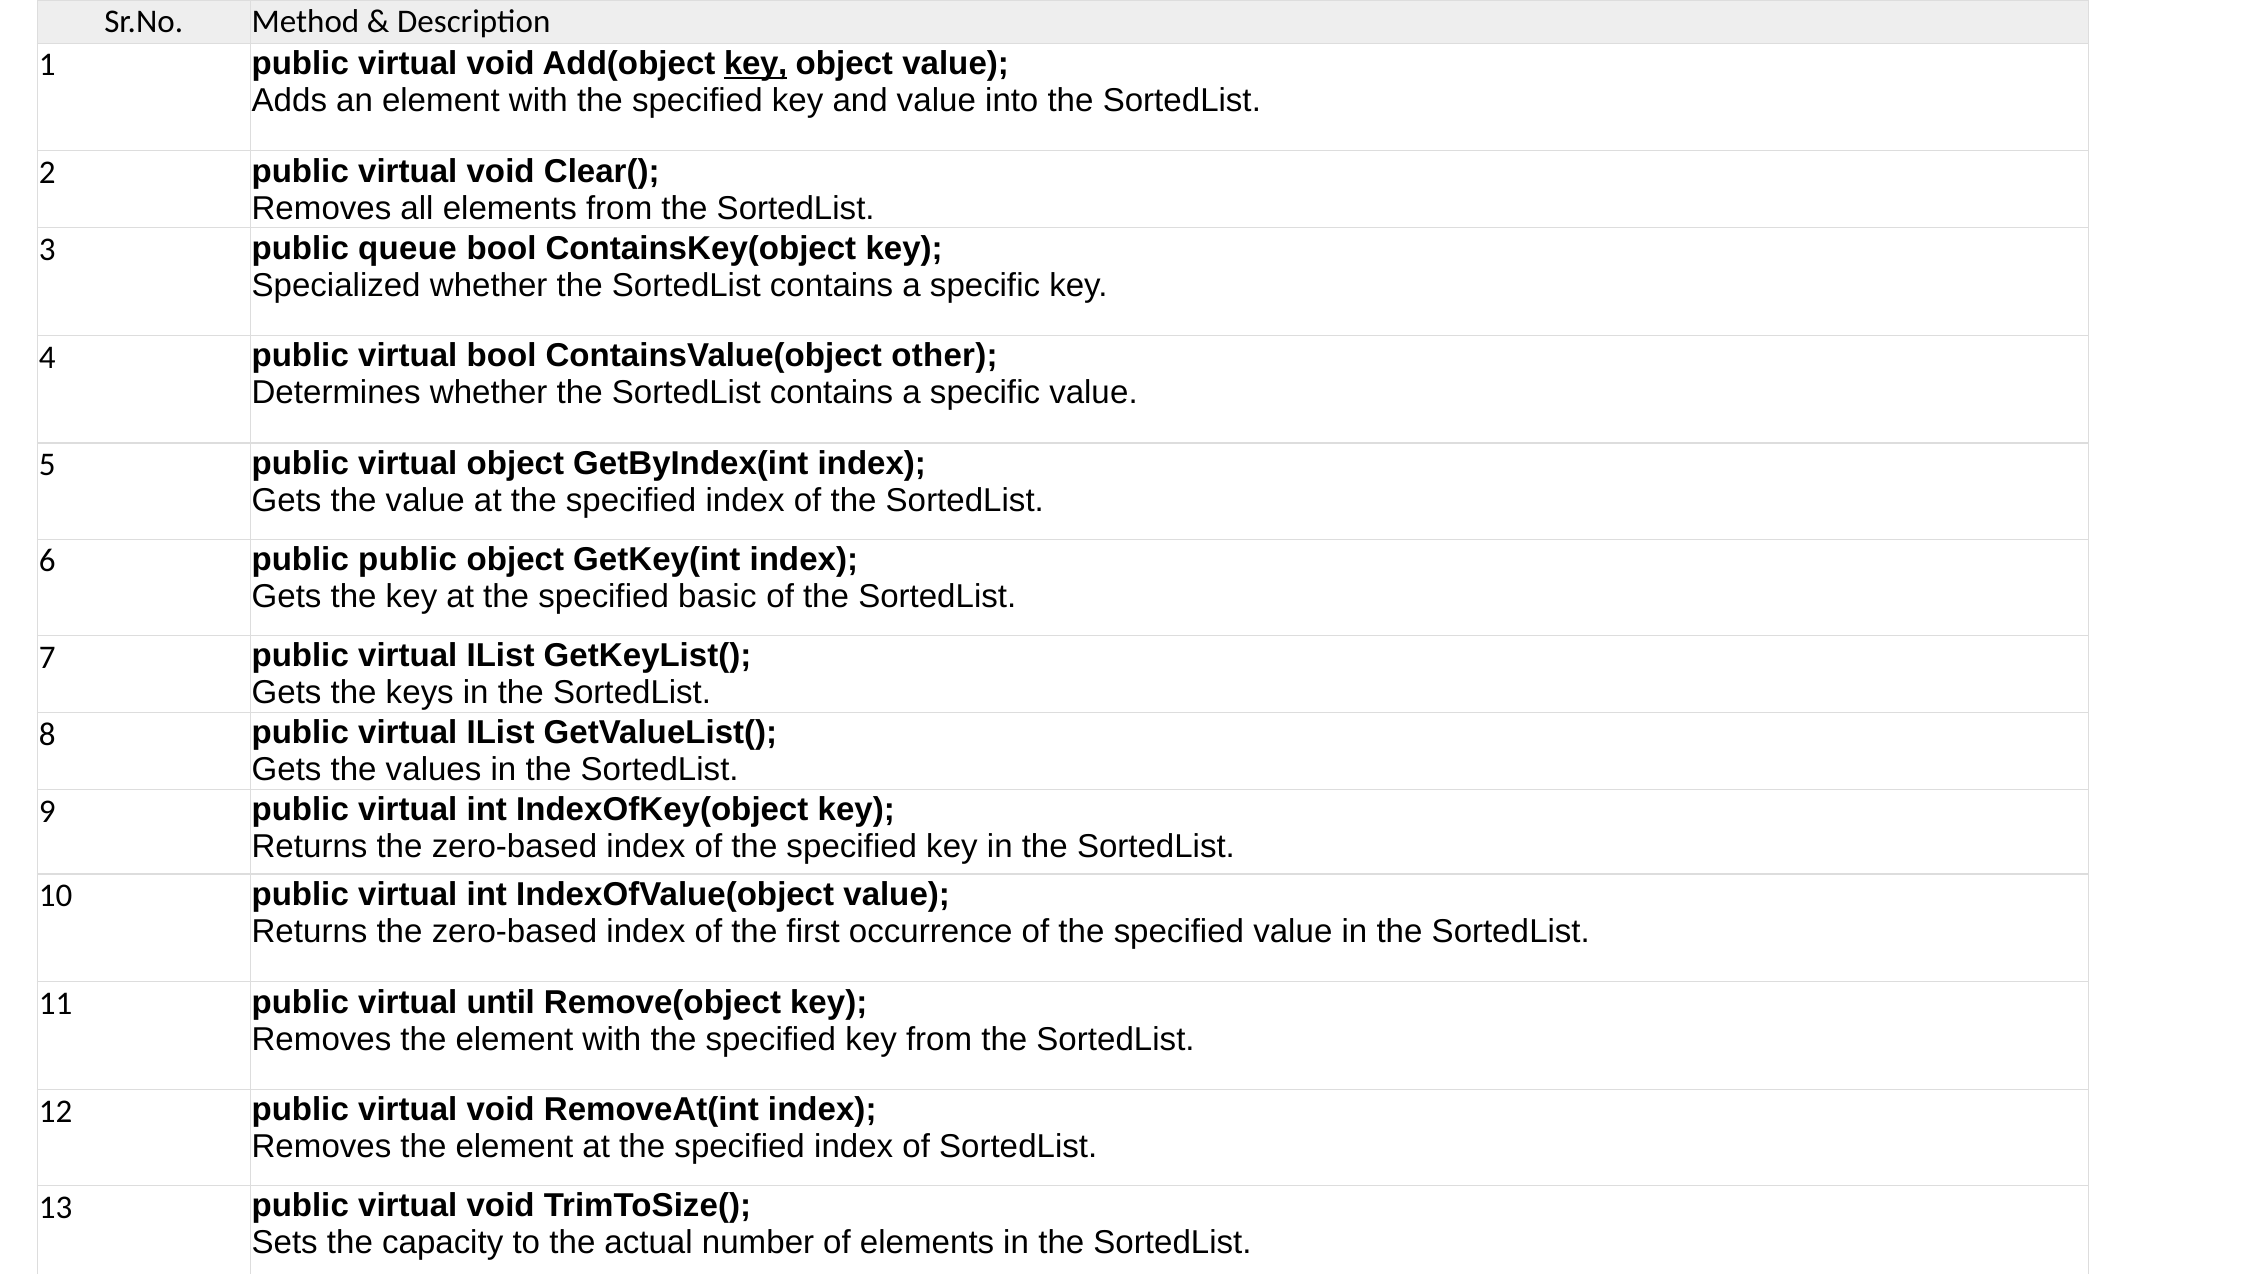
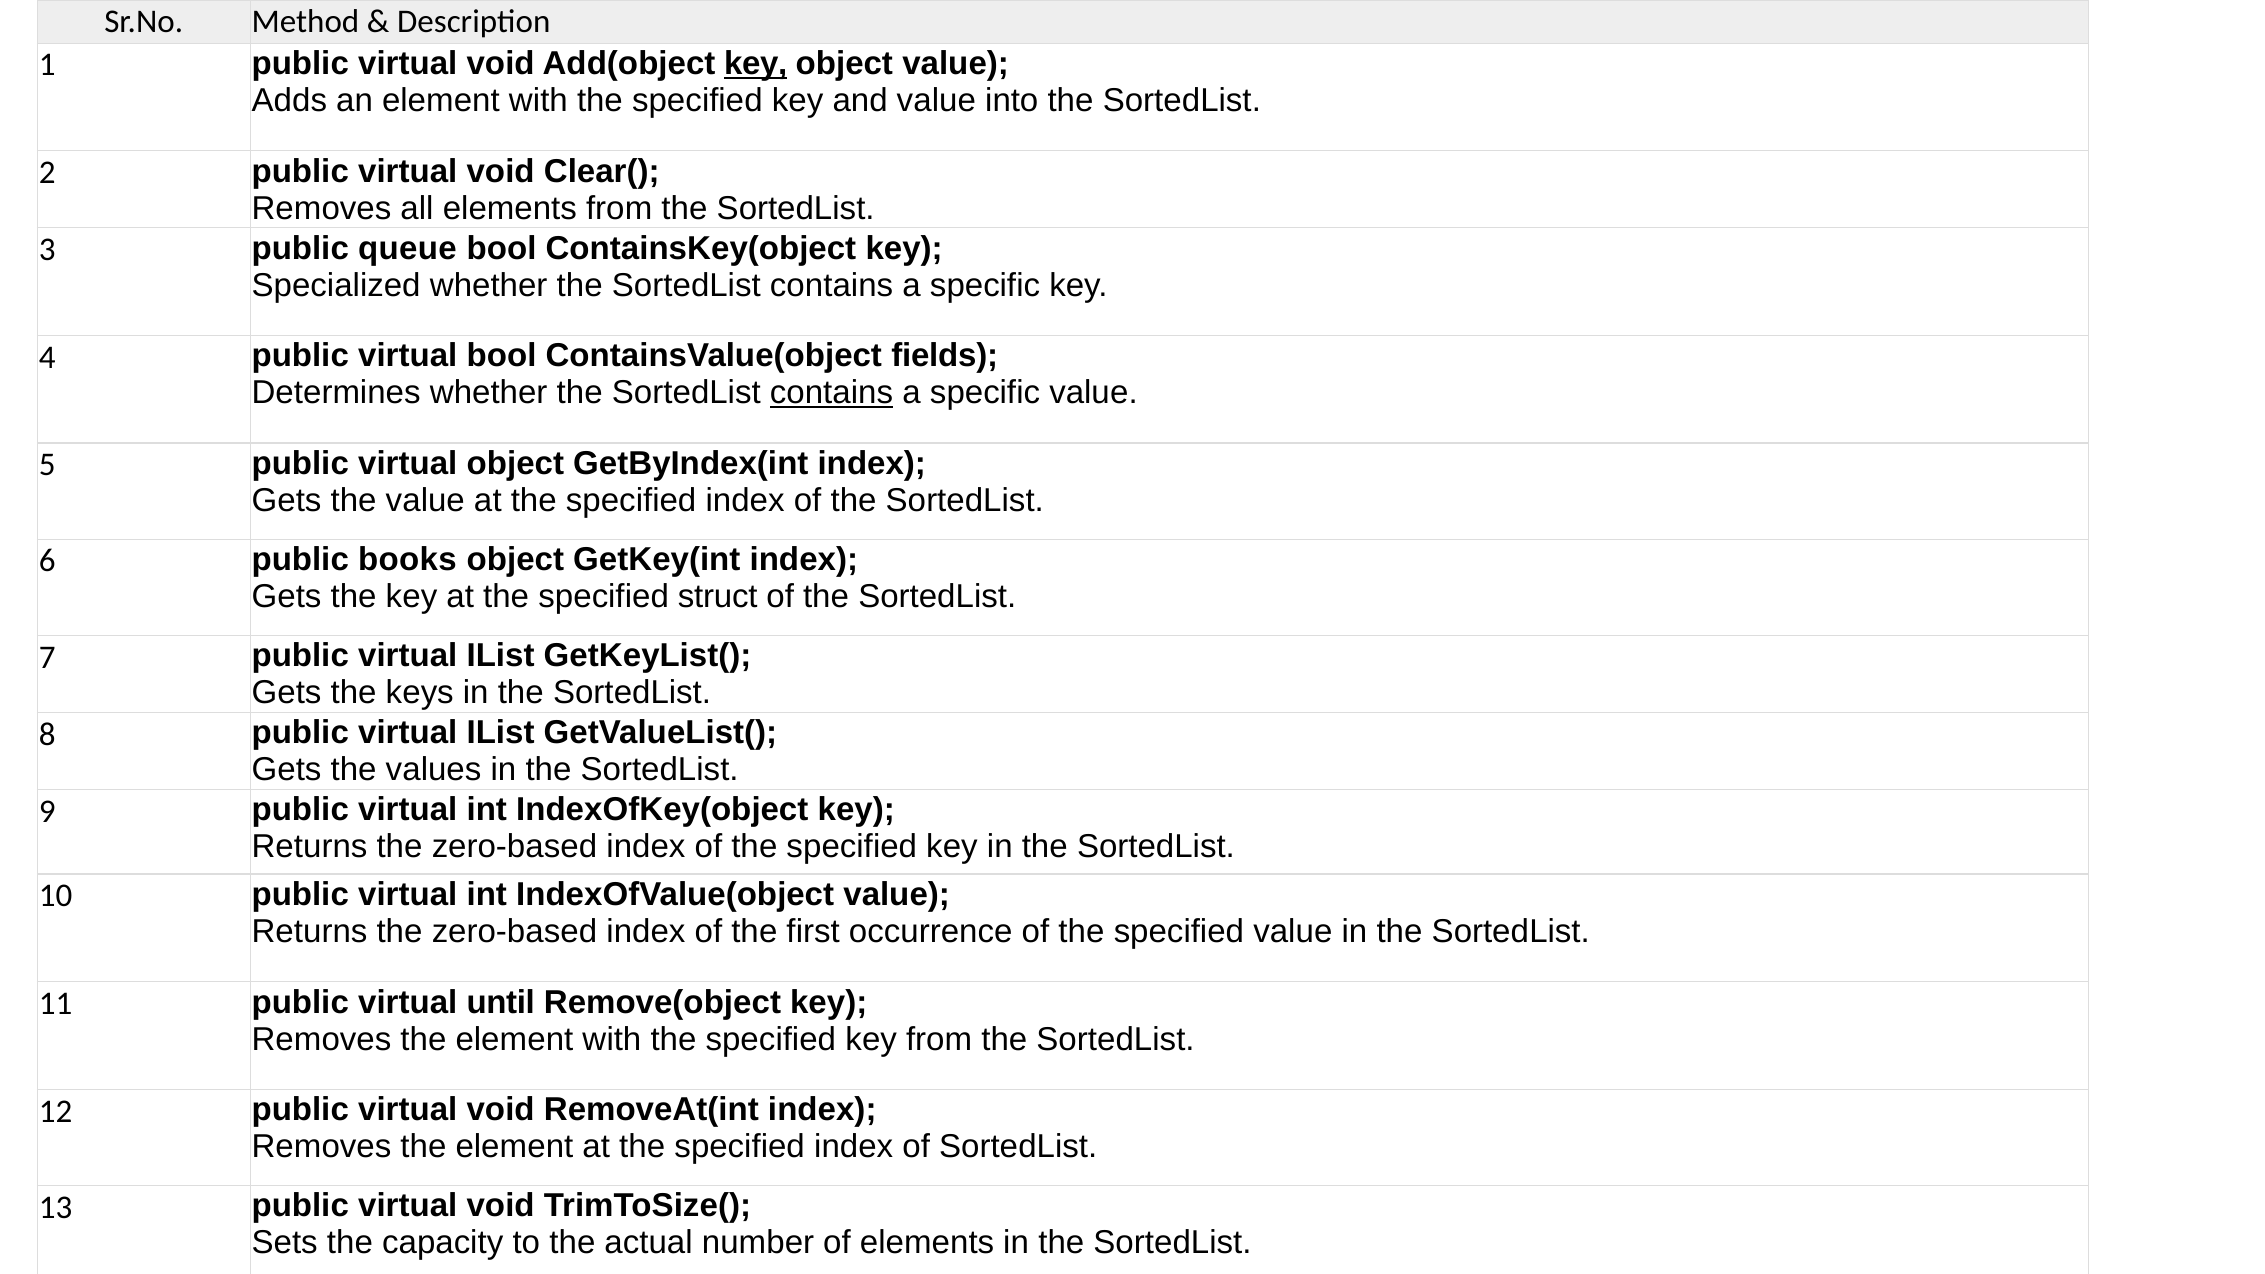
other: other -> fields (945, 356)
contains underline: none -> present (832, 393)
public public: public -> books (408, 560)
basic: basic -> struct (718, 597)
